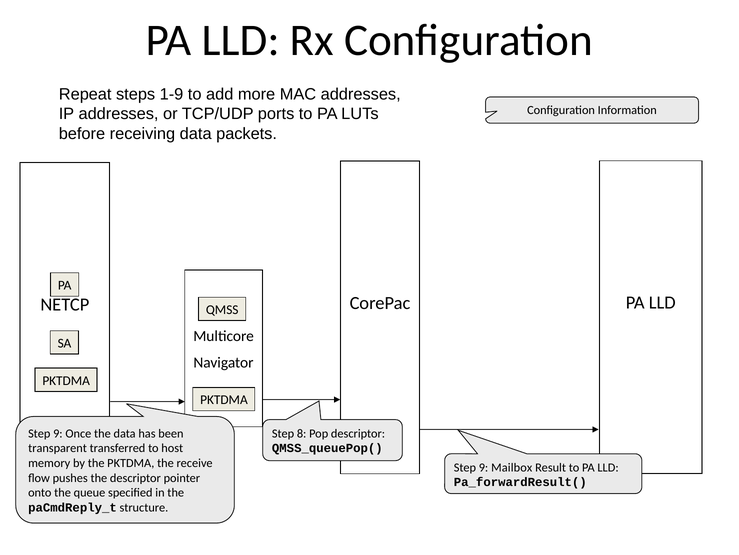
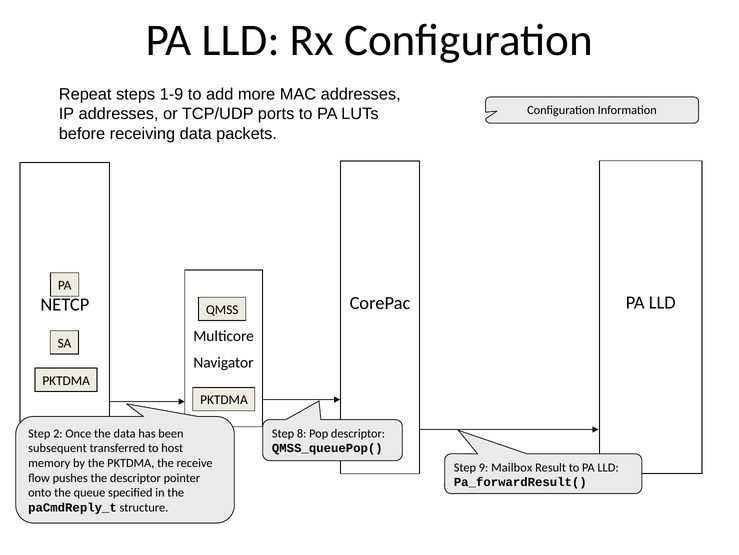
9: 9 -> 2 (58, 433)
transparent: transparent -> subsequent (58, 448)
